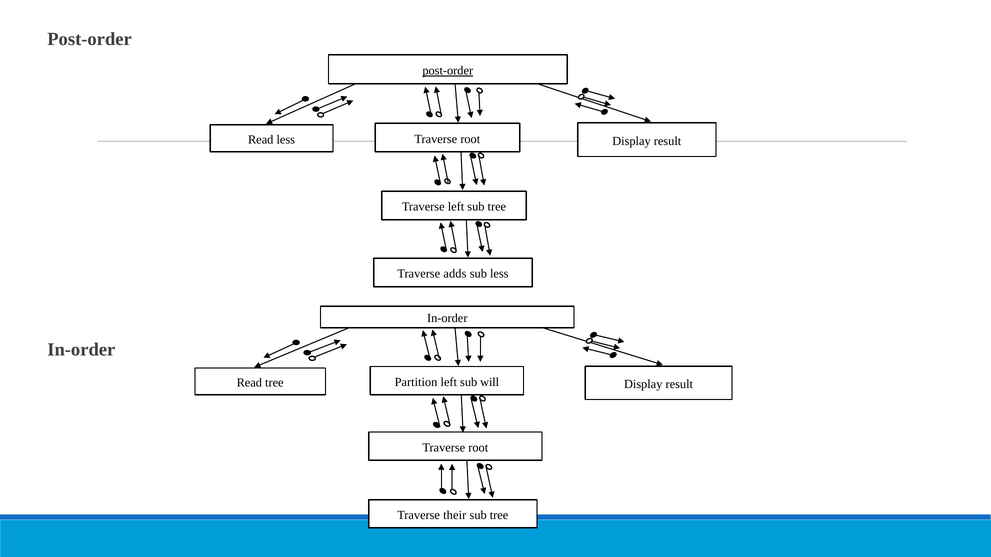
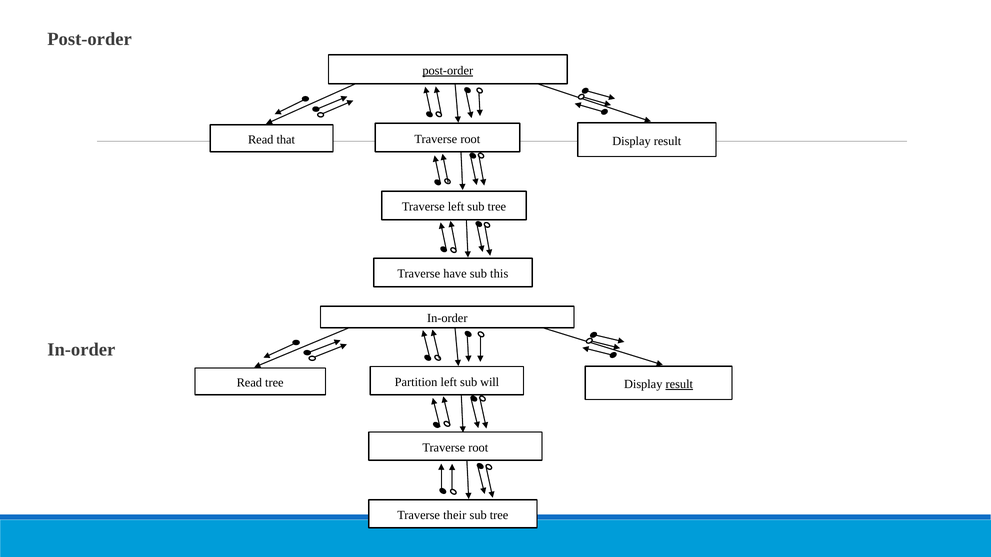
Read less: less -> that (286, 140)
adds: adds -> have (455, 274)
sub less: less -> this (499, 274)
result underline: none -> present (679, 384)
